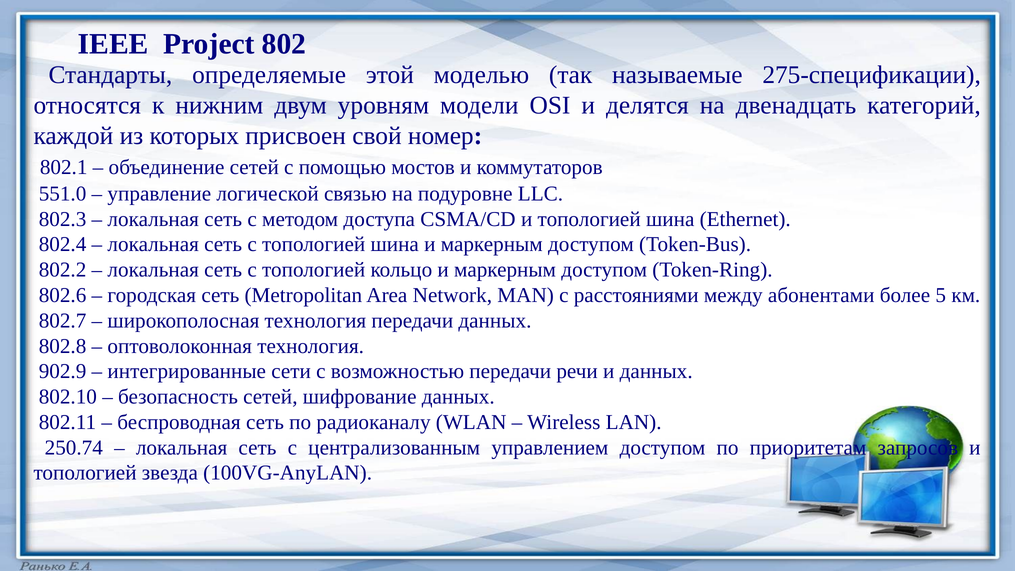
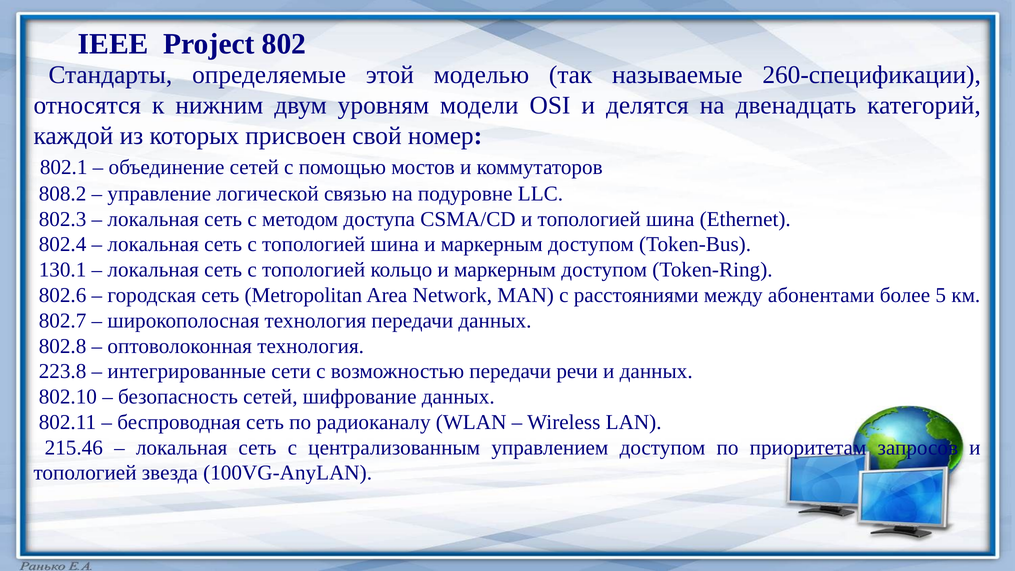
275-спецификации: 275-спецификации -> 260-спецификации (872, 75)
551.0: 551.0 -> 808.2 (63, 194)
802.2: 802.2 -> 130.1 (63, 270)
902.9: 902.9 -> 223.8 (63, 371)
250.74: 250.74 -> 215.46 (74, 448)
